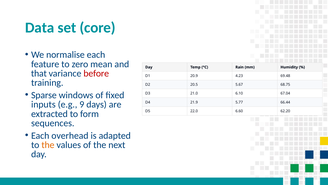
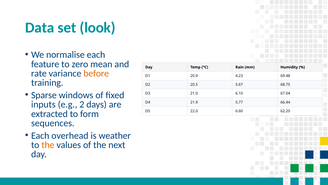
core: core -> look (98, 28)
that: that -> rate (39, 73)
before colour: red -> orange (96, 73)
9: 9 -> 2 (82, 104)
adapted: adapted -> weather (115, 135)
